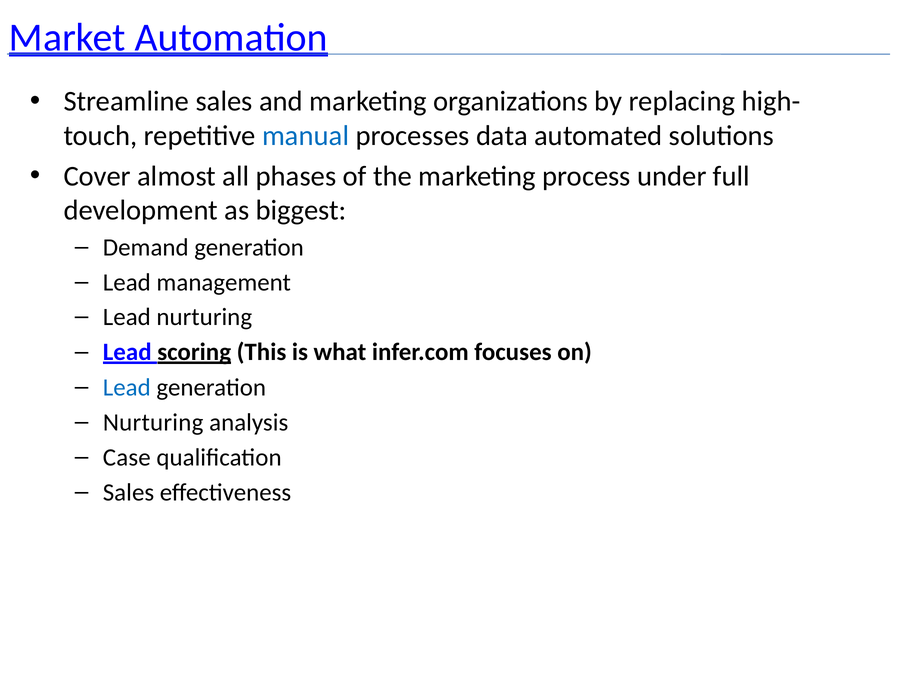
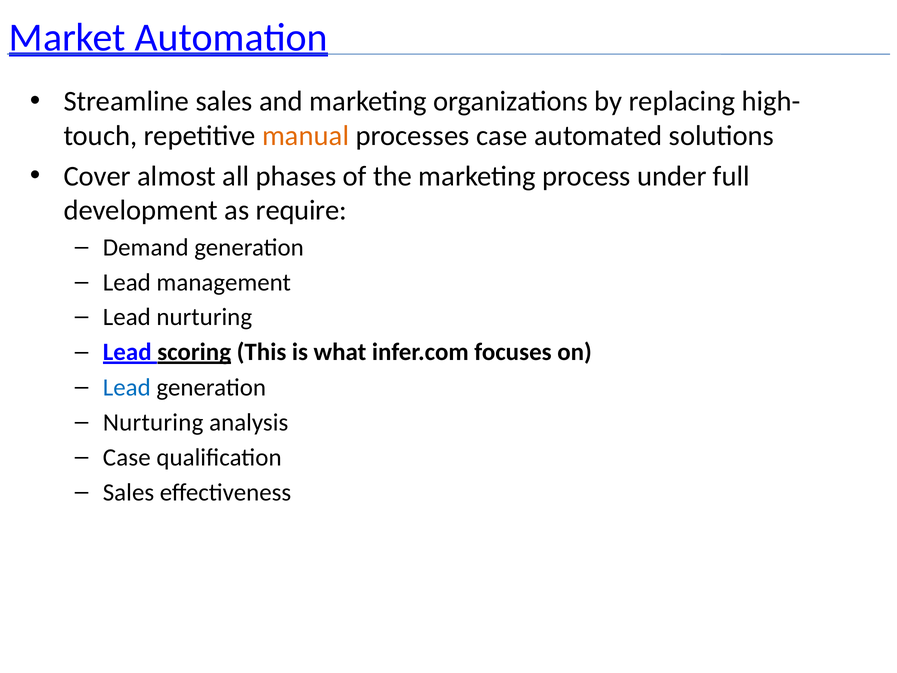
manual colour: blue -> orange (306, 136)
processes data: data -> case (502, 136)
biggest: biggest -> require (301, 210)
